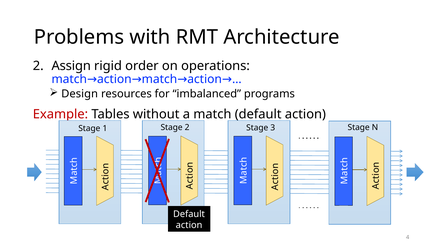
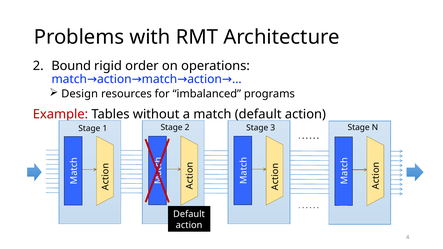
Assign: Assign -> Bound (71, 66)
